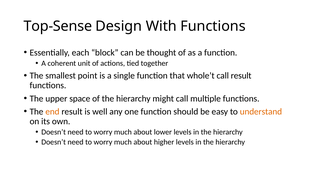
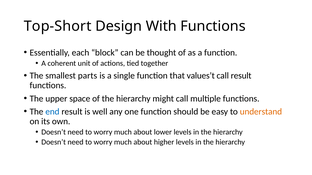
Top-Sense: Top-Sense -> Top-Short (58, 26)
point: point -> parts (88, 76)
whole’t: whole’t -> values’t (201, 76)
end colour: orange -> blue (52, 112)
